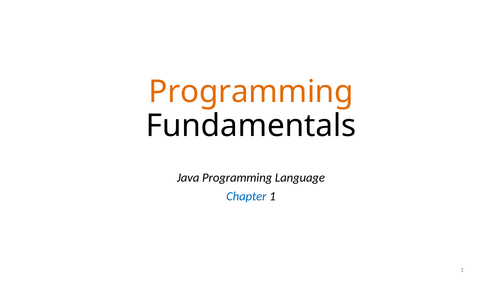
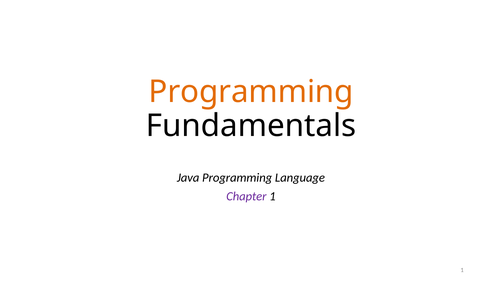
Chapter colour: blue -> purple (246, 196)
